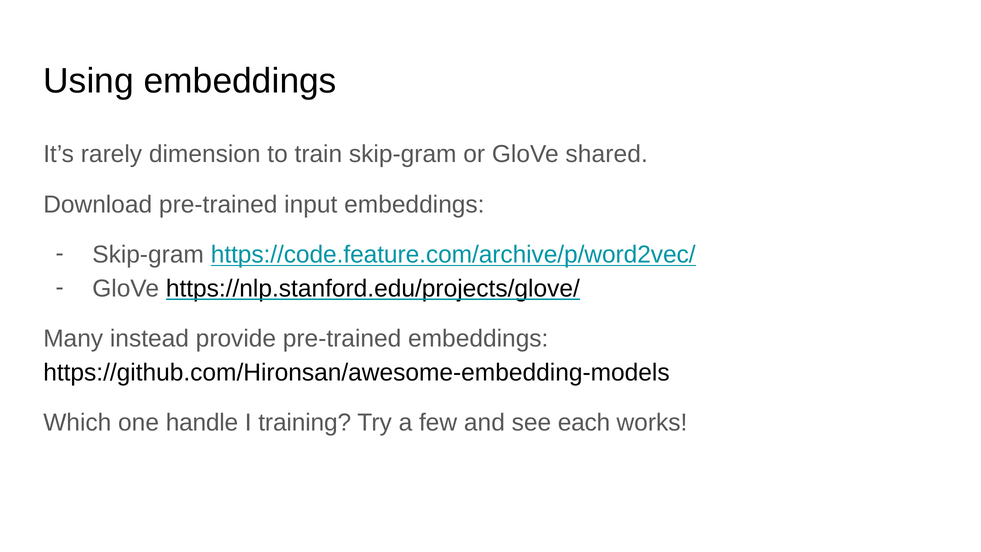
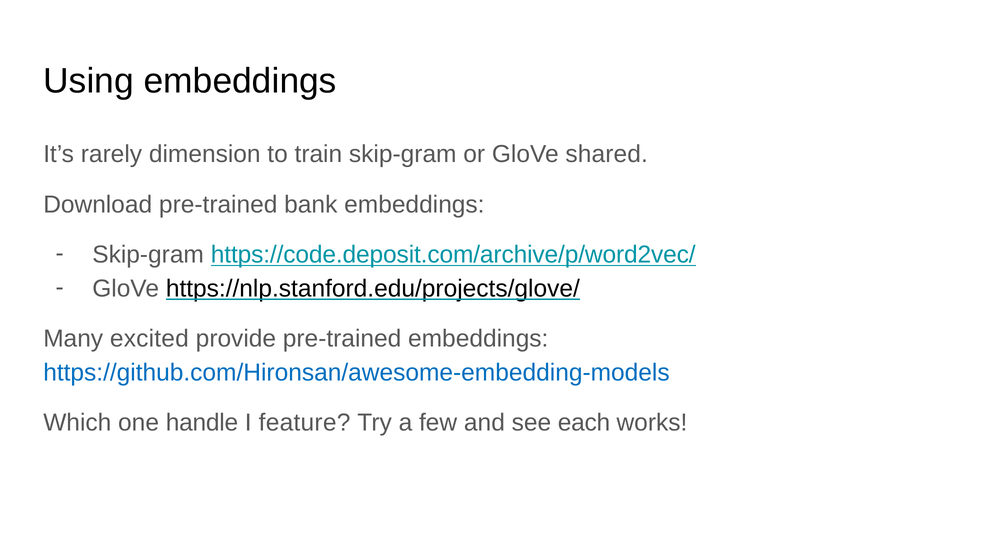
input: input -> bank (311, 204)
https://code.feature.com/archive/p/word2vec/: https://code.feature.com/archive/p/word2vec/ -> https://code.deposit.com/archive/p/word2vec/ (453, 255)
instead: instead -> excited (149, 339)
https://github.com/Hironsan/awesome-embedding-models colour: black -> blue (356, 372)
training: training -> feature (305, 423)
